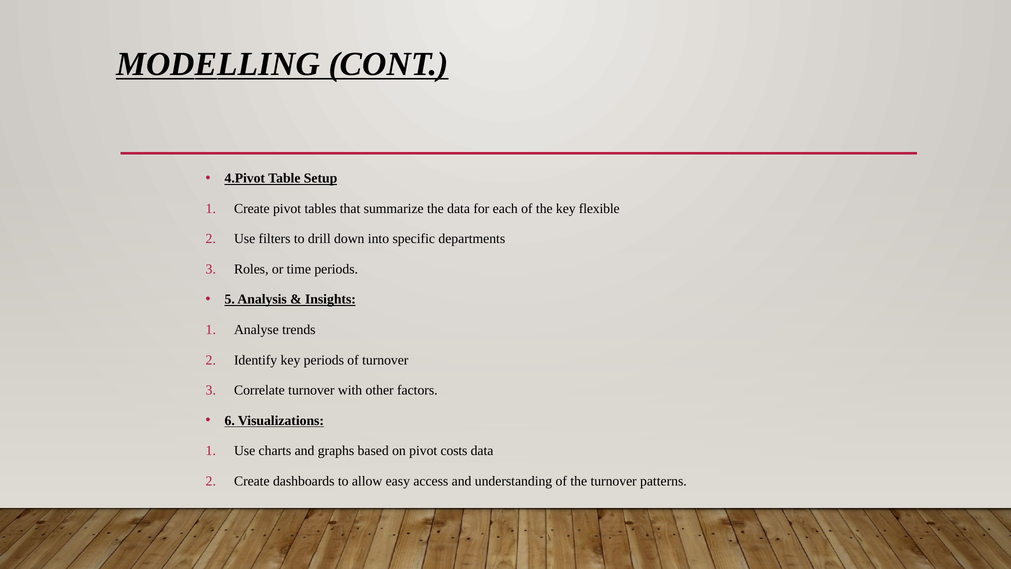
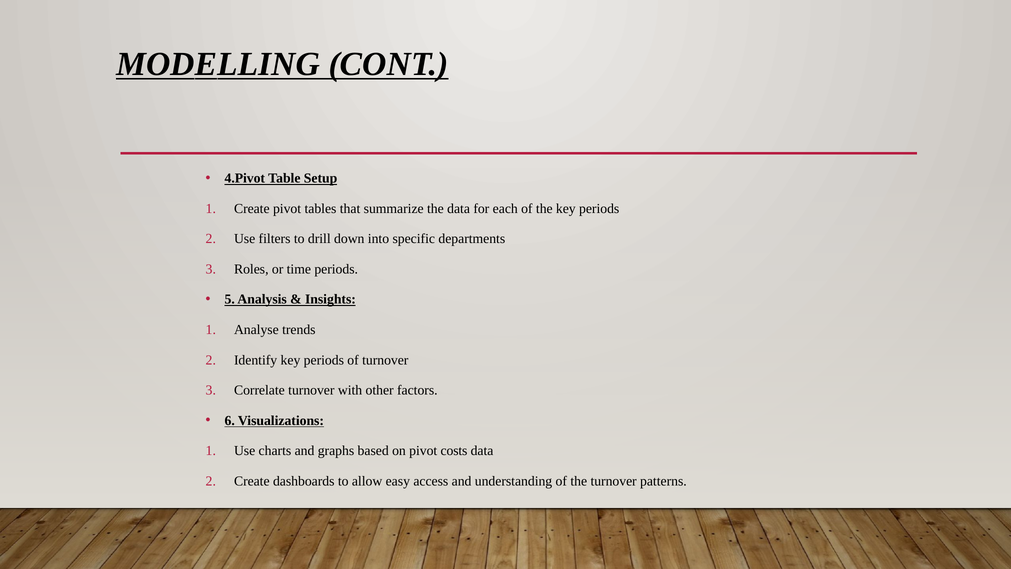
the key flexible: flexible -> periods (599, 208)
